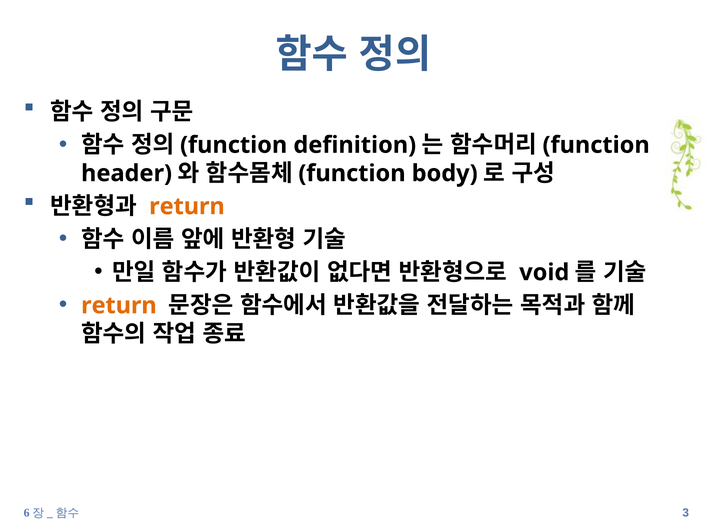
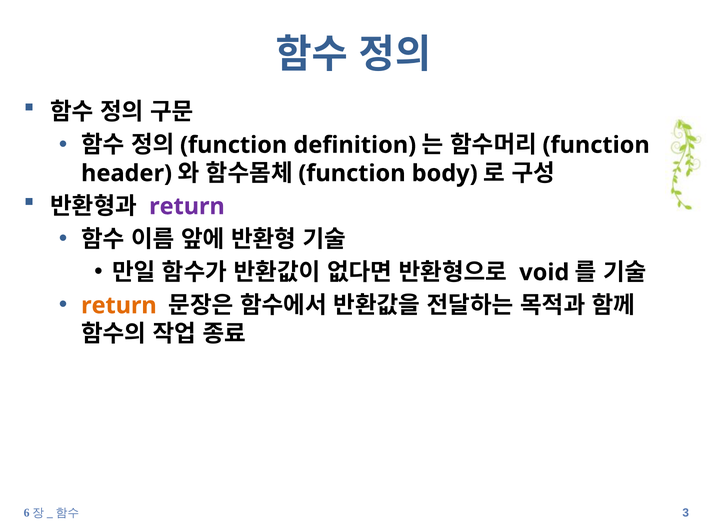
return colour: orange -> purple (187, 206)
